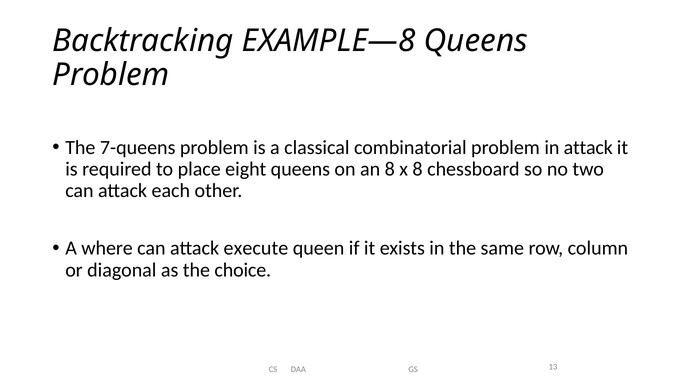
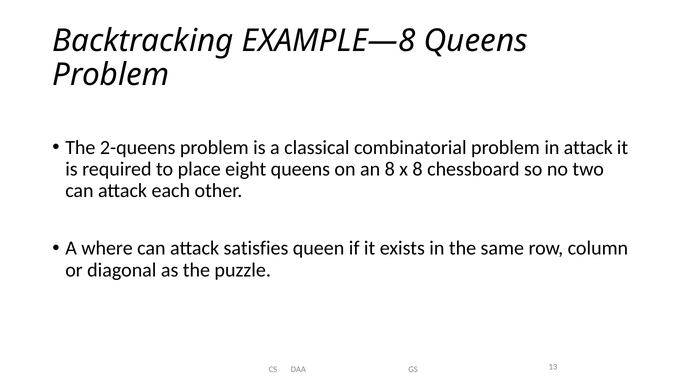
7-queens: 7-queens -> 2-queens (138, 147)
execute: execute -> satisfies (256, 248)
choice: choice -> puzzle (243, 270)
